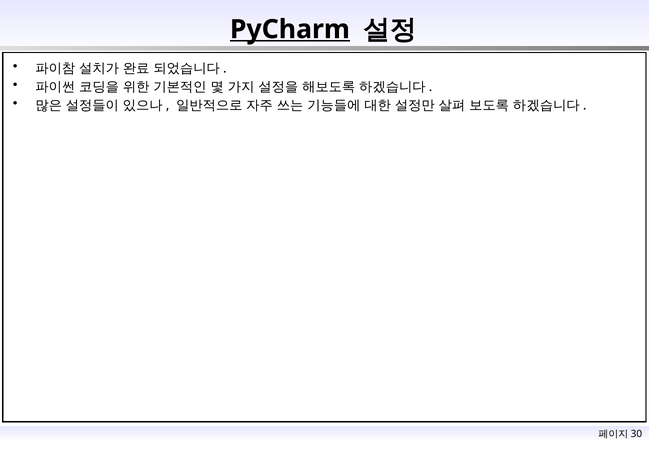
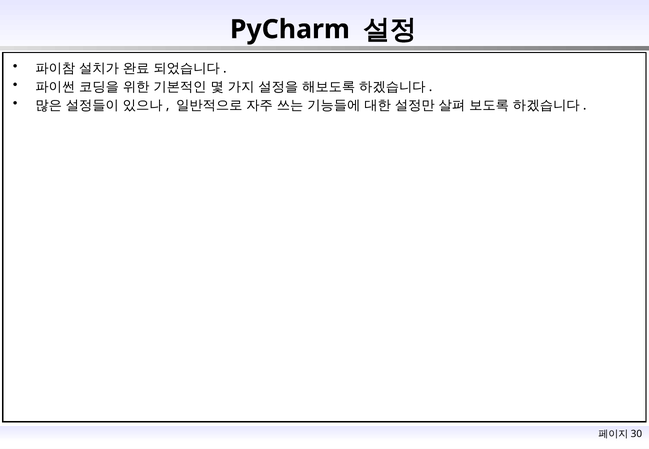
PyCharm underline: present -> none (290, 29)
